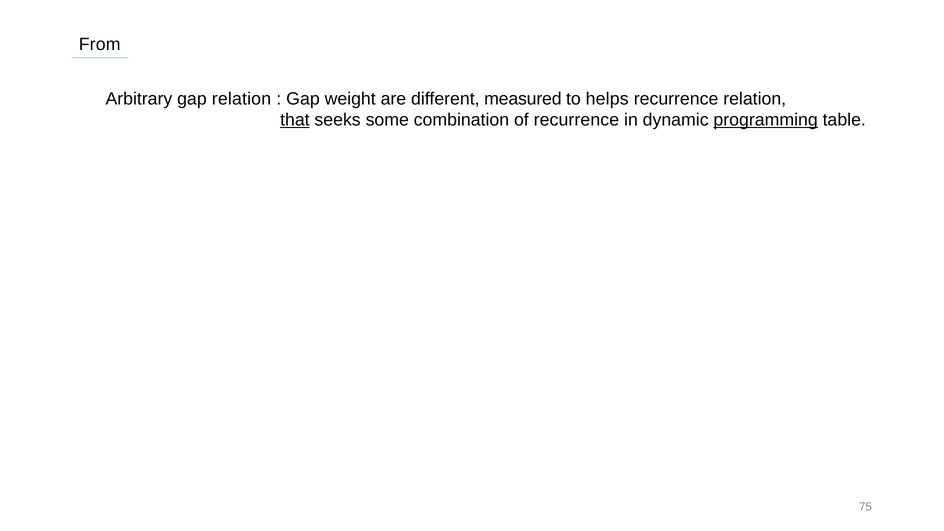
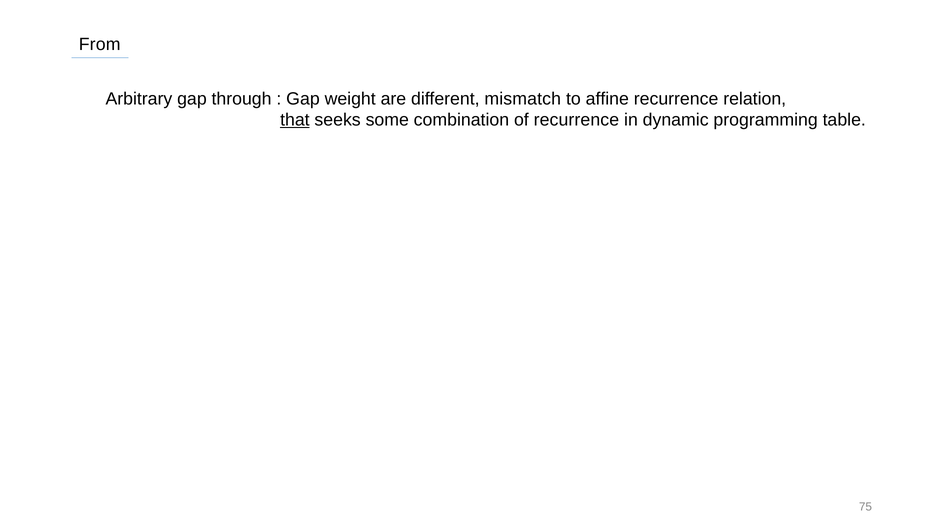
gap relation: relation -> through (242, 99)
measured: measured -> mismatch (523, 99)
helps: helps -> affine (607, 99)
programming underline: present -> none (766, 120)
